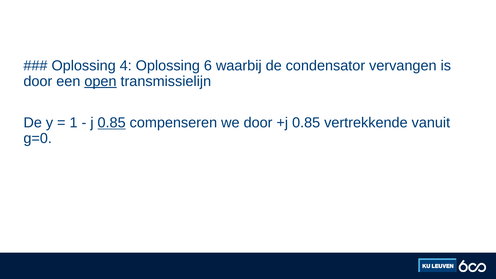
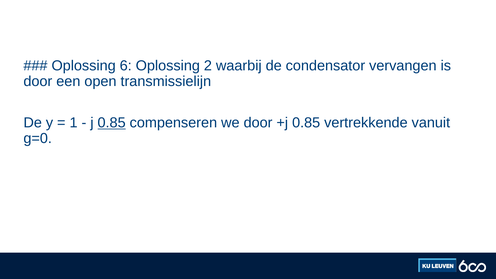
4: 4 -> 6 (126, 66)
6: 6 -> 2 (208, 66)
open underline: present -> none (100, 81)
